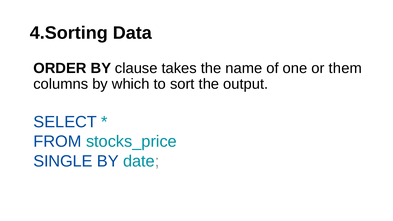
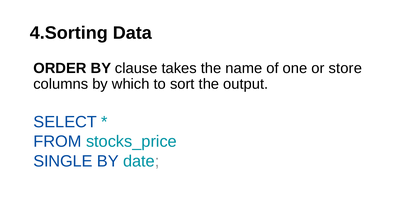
them: them -> store (345, 68)
